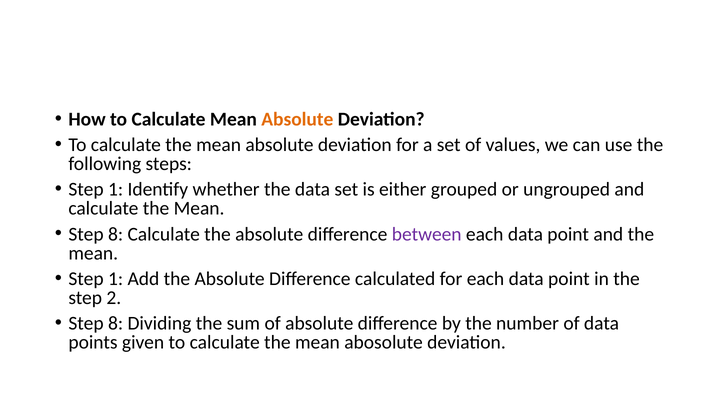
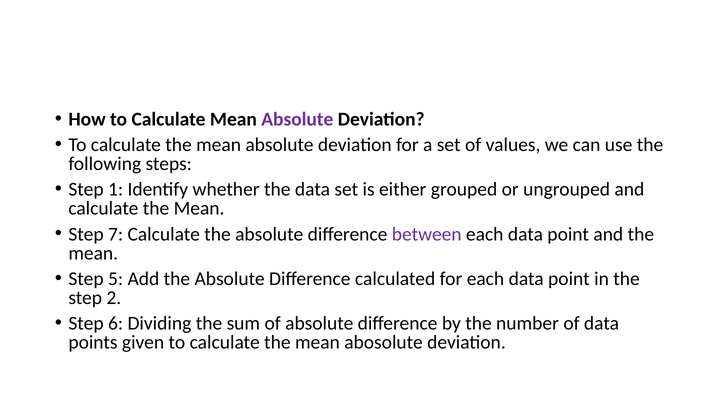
Absolute colour: orange -> purple (297, 119)
8: 8 -> 7 (116, 234)
1: 1 -> 5 (116, 279)
8: 8 -> 6 (116, 323)
